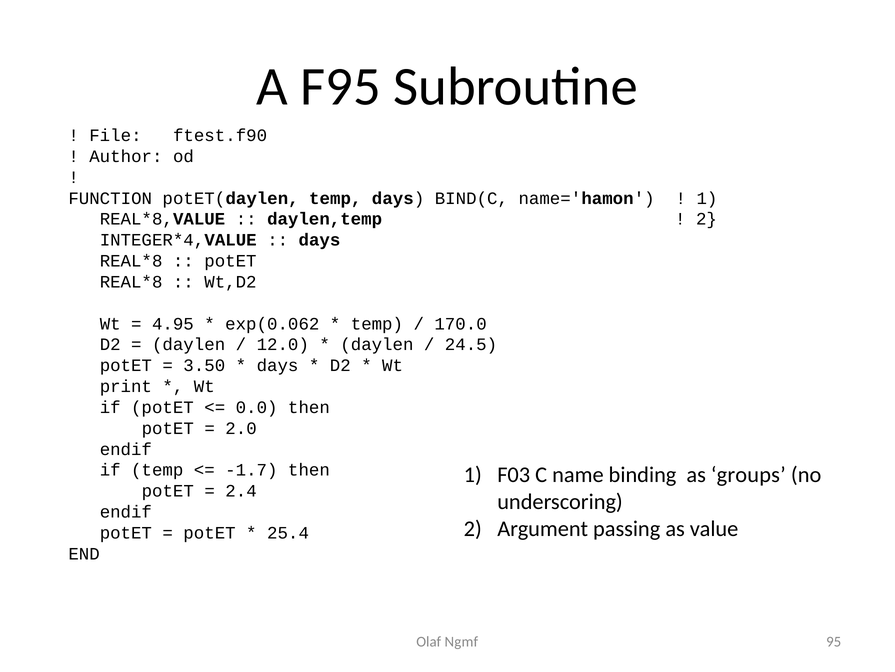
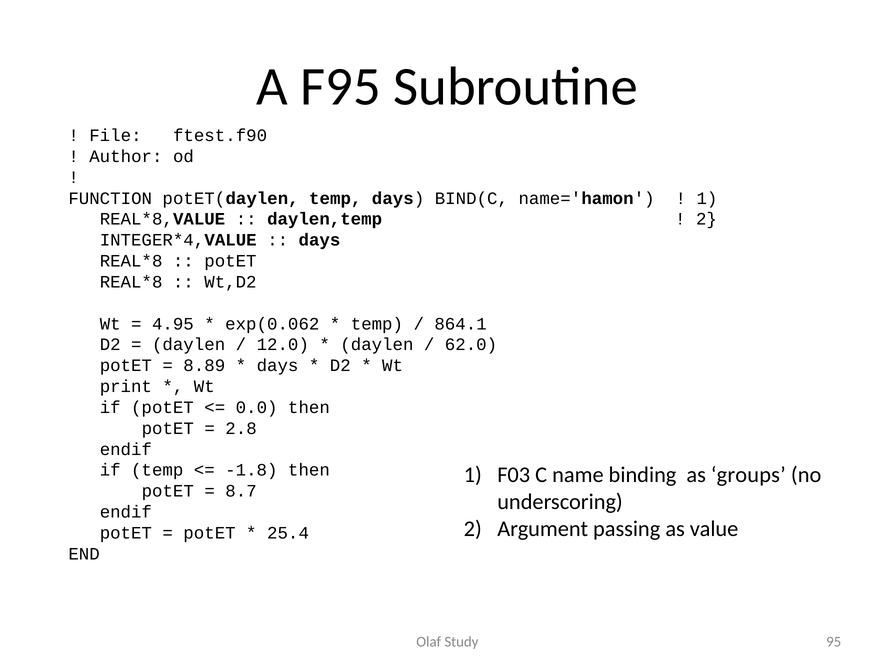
170.0: 170.0 -> 864.1 (461, 323)
24.5: 24.5 -> 62.0 (471, 344)
3.50: 3.50 -> 8.89 (204, 365)
2.0: 2.0 -> 2.8 (241, 428)
-1.7: -1.7 -> -1.8 (251, 470)
2.4: 2.4 -> 8.7 (241, 491)
Ngmf: Ngmf -> Study (461, 641)
